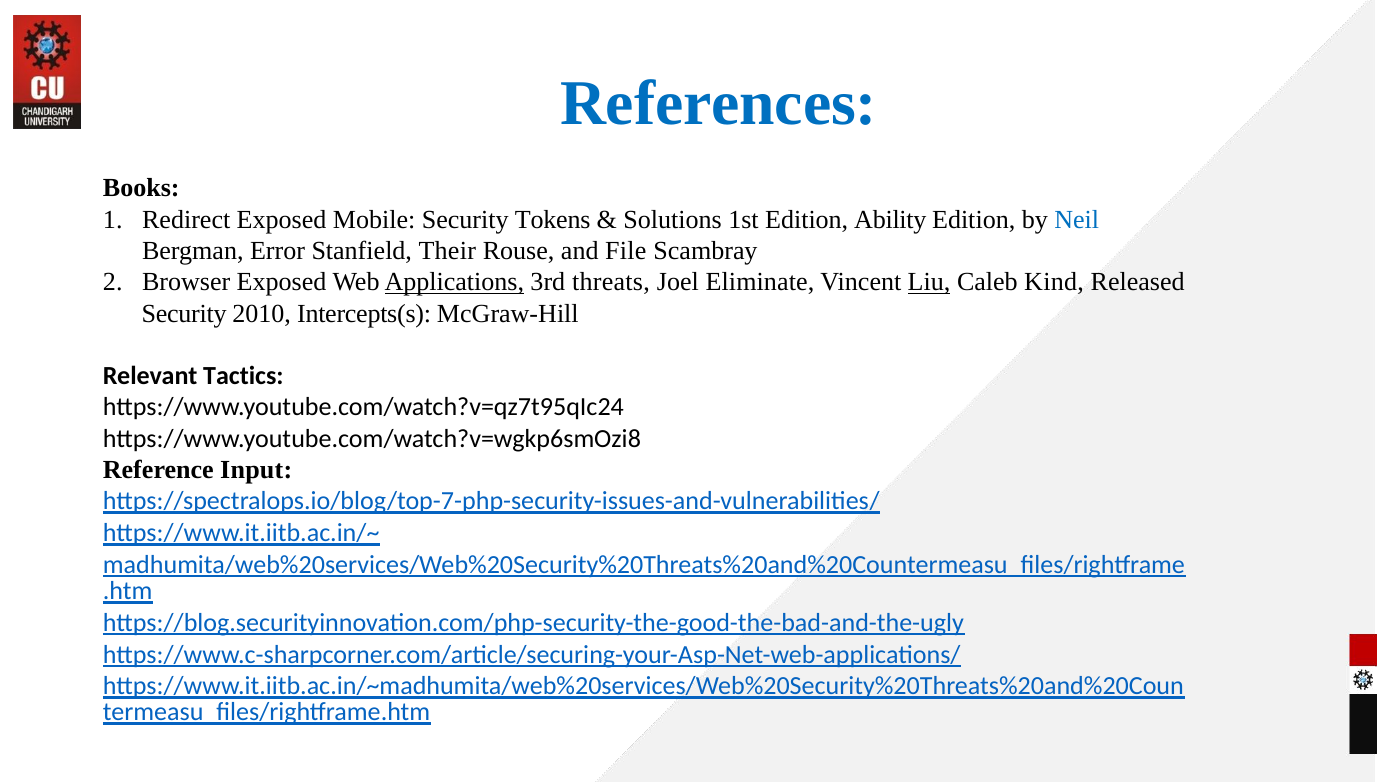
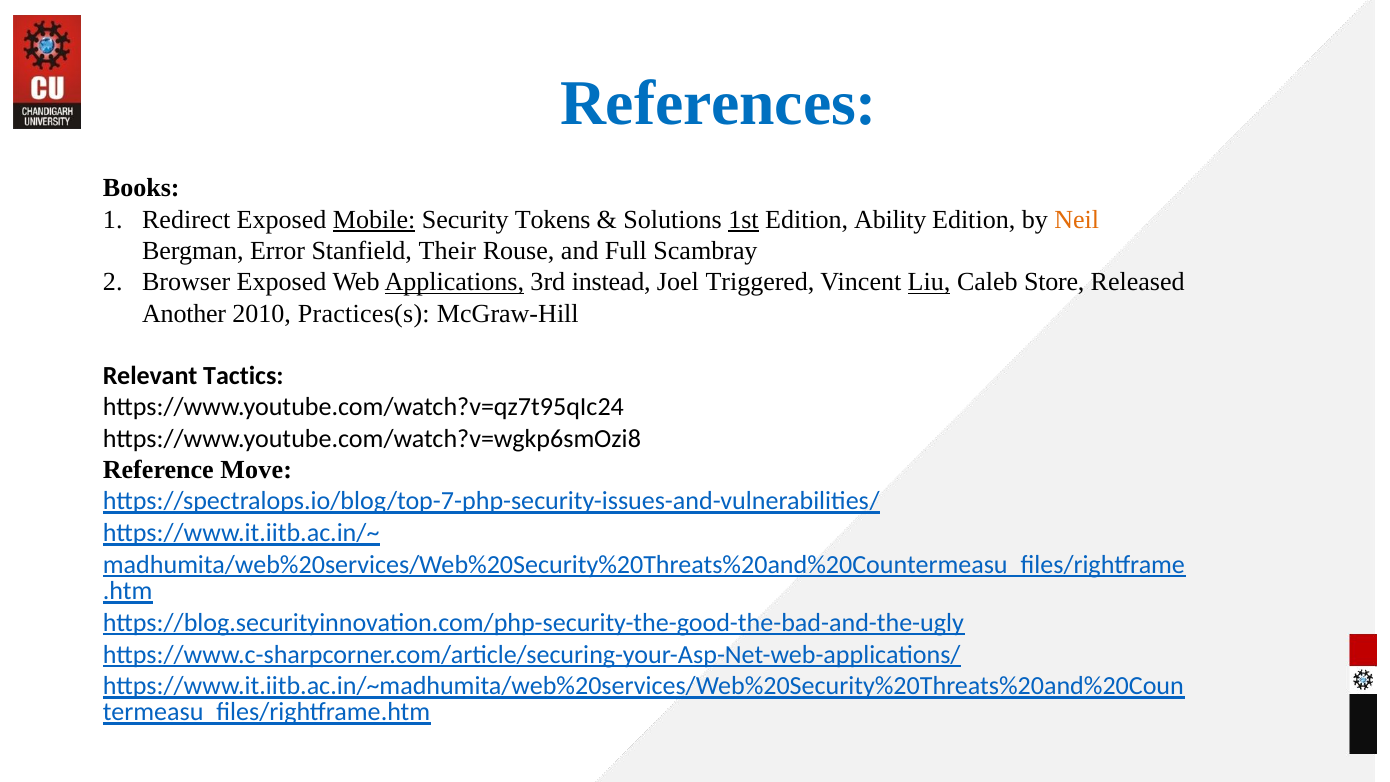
Mobile underline: none -> present (374, 220)
1st underline: none -> present (743, 220)
Neil colour: blue -> orange (1077, 220)
File: File -> Full (626, 251)
threats: threats -> instead (611, 282)
Eliminate: Eliminate -> Triggered (760, 282)
Kind: Kind -> Store (1054, 282)
Security: Security -> Another (184, 313)
Intercepts(s: Intercepts(s -> Practices(s (364, 313)
Input: Input -> Move (256, 470)
